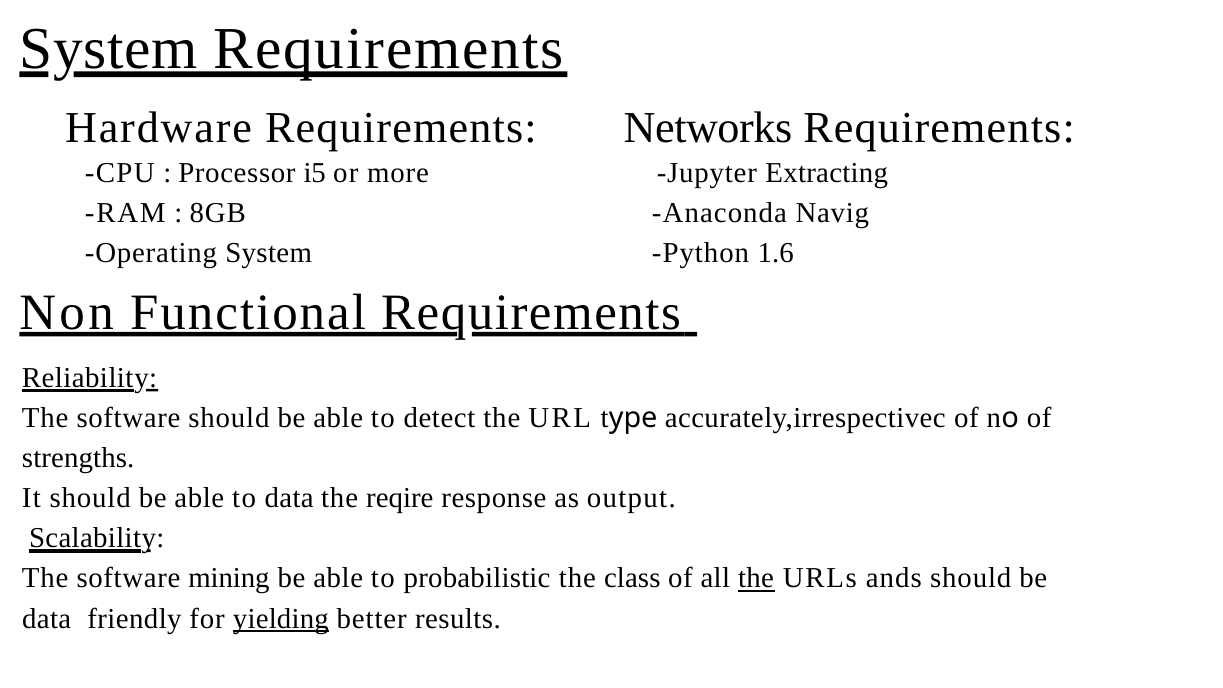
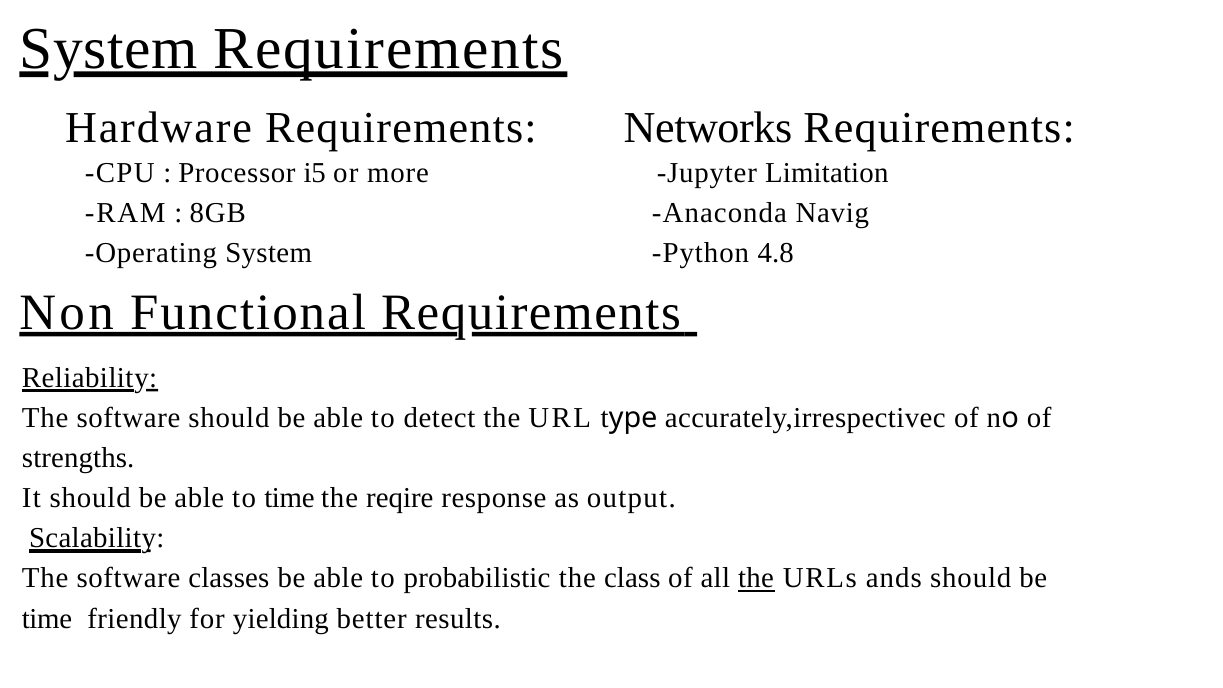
Extracting: Extracting -> Limitation (827, 173)
1.6: 1.6 -> 4.8 (776, 253)
to data: data -> time (289, 498)
mining: mining -> classes (229, 578)
data: data -> time (47, 619)
yielding underline: present -> none (281, 619)
